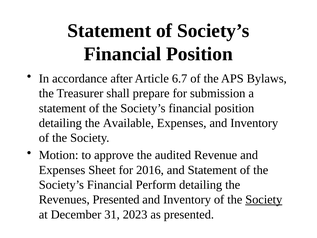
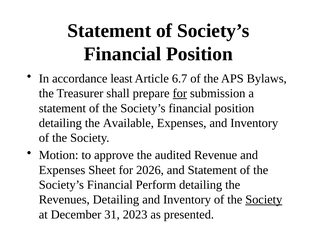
after: after -> least (121, 79)
for underline: none -> present (180, 93)
2016: 2016 -> 2026 (150, 170)
Revenues Presented: Presented -> Detailing (116, 199)
